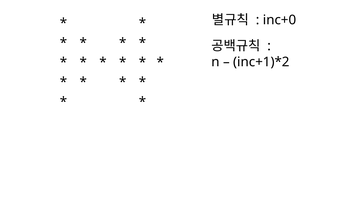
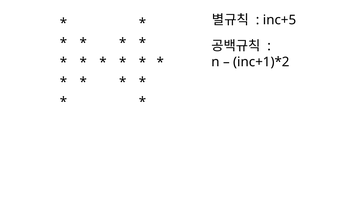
inc+0: inc+0 -> inc+5 (279, 20)
